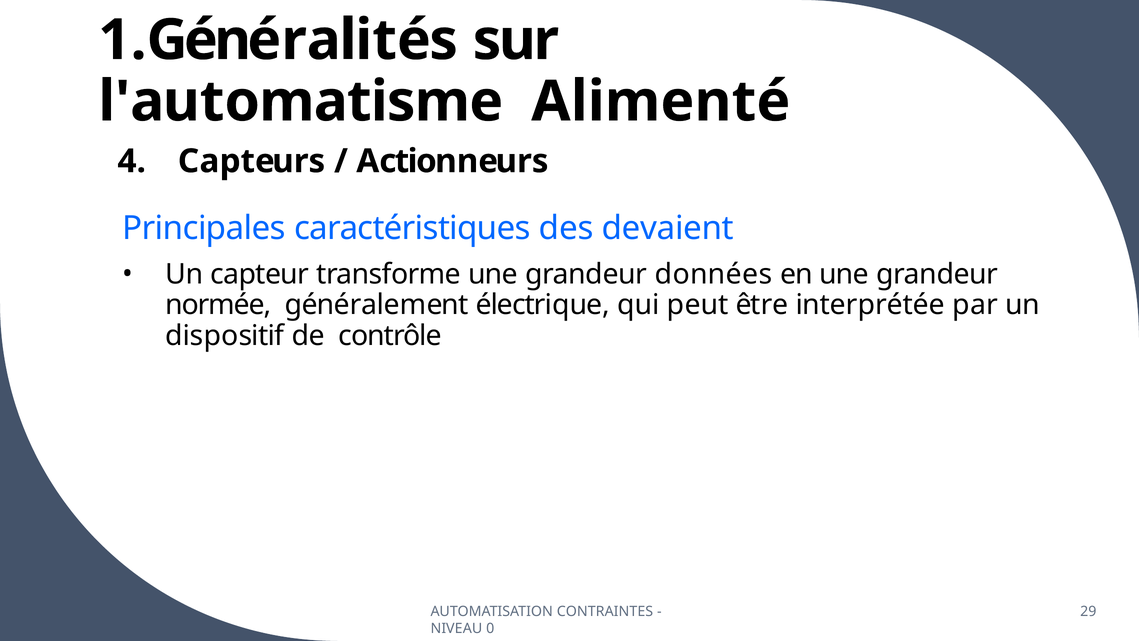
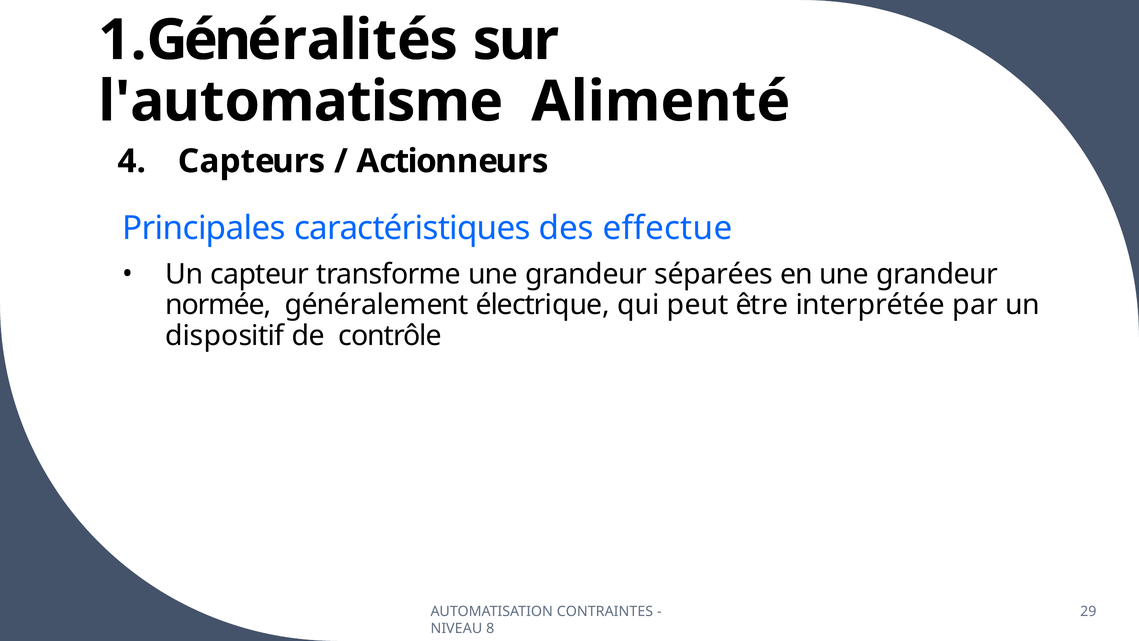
devaient: devaient -> effectue (667, 228)
données: données -> séparées (714, 274)
0: 0 -> 8 (490, 628)
